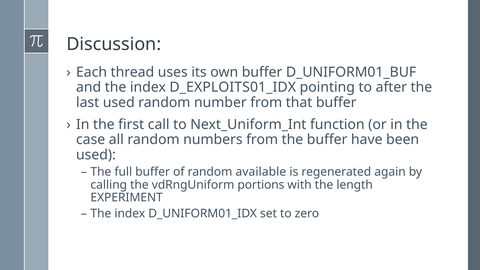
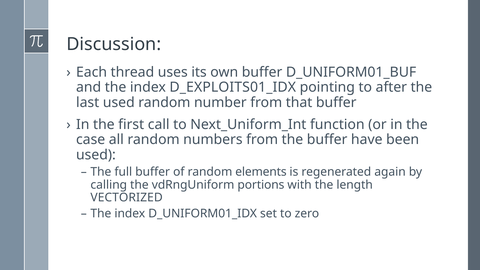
available: available -> elements (261, 172)
EXPERIMENT: EXPERIMENT -> VECTORIZED (127, 198)
